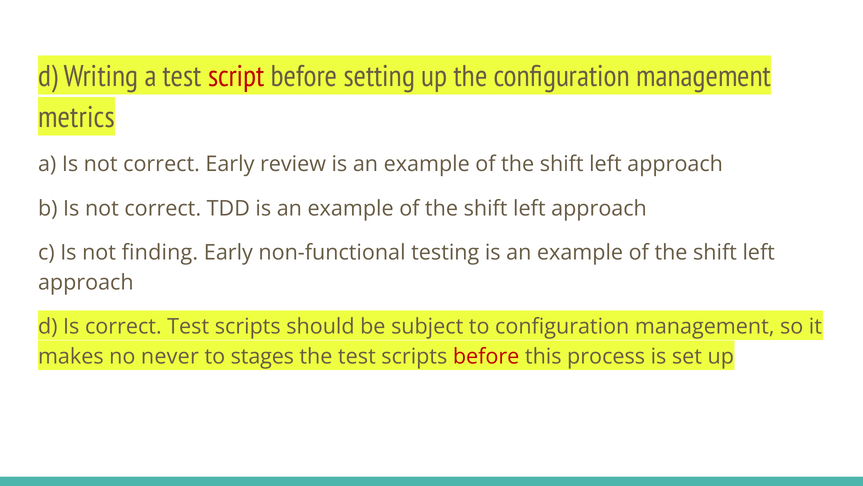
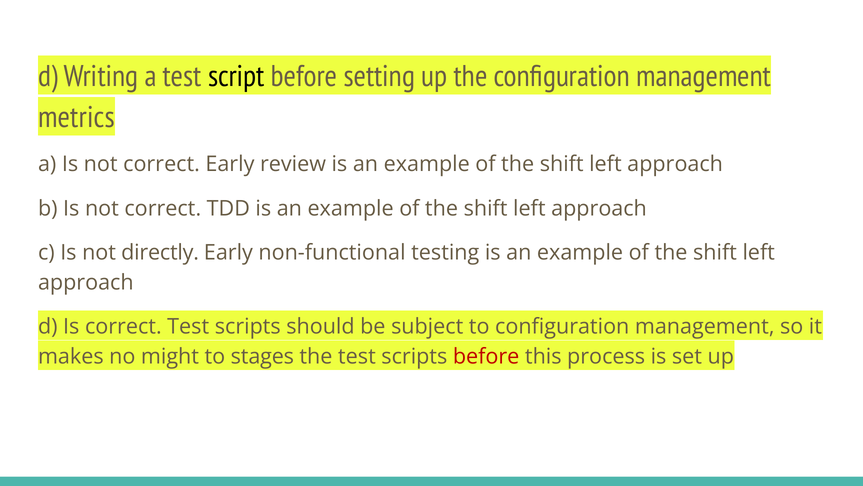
script colour: red -> black (236, 76)
finding: finding -> directly (160, 252)
never: never -> might (170, 356)
